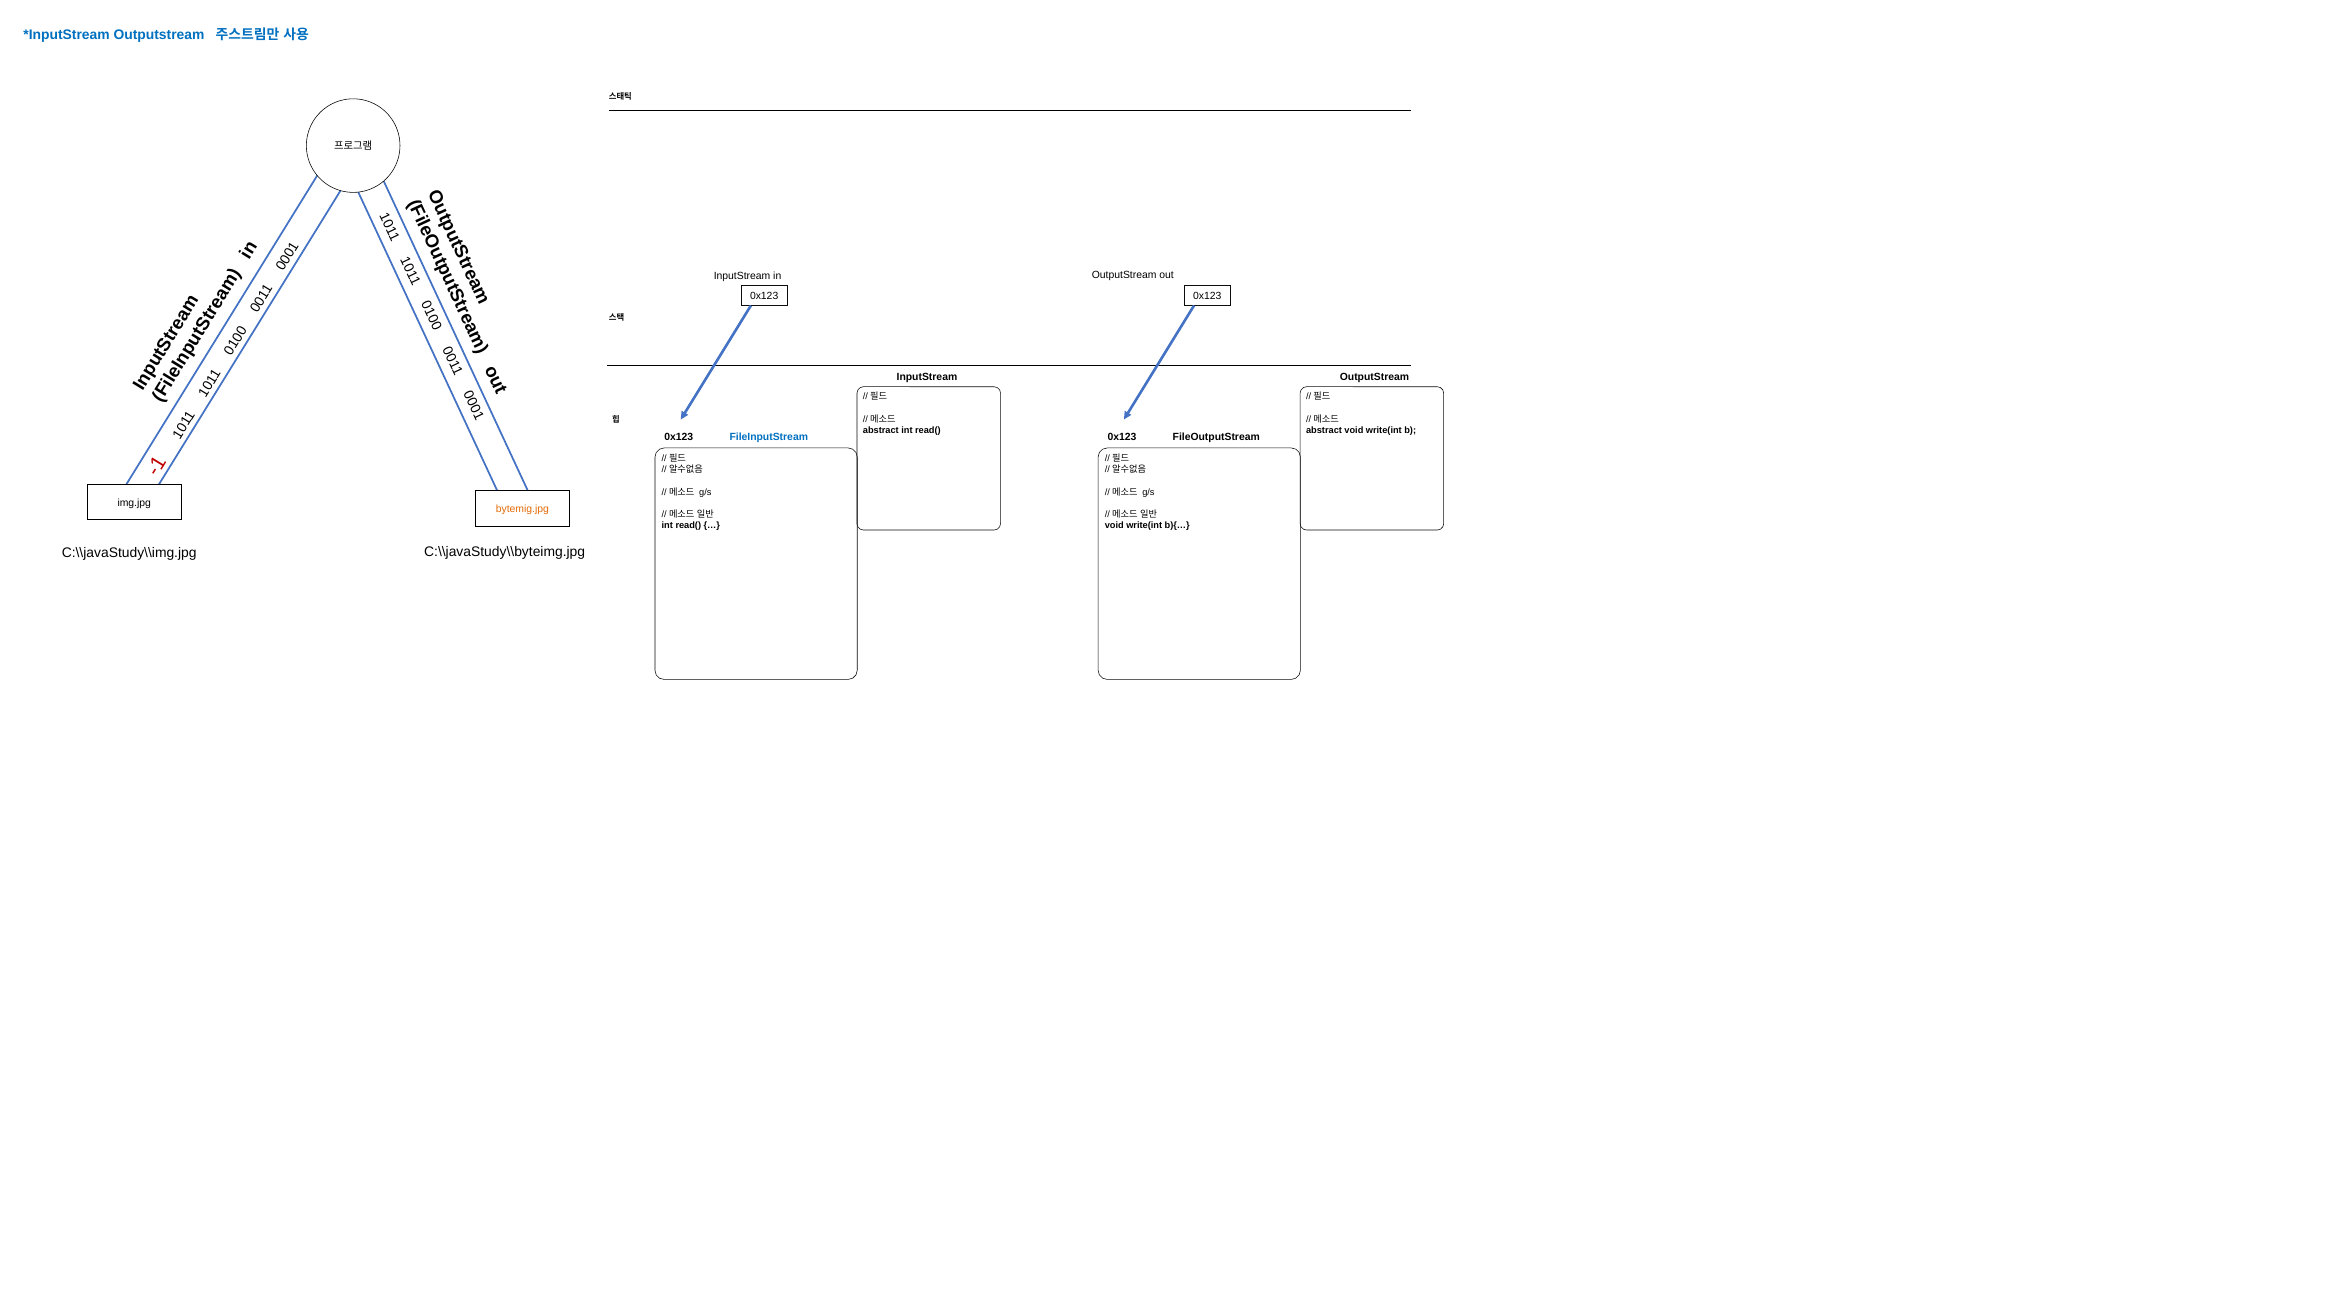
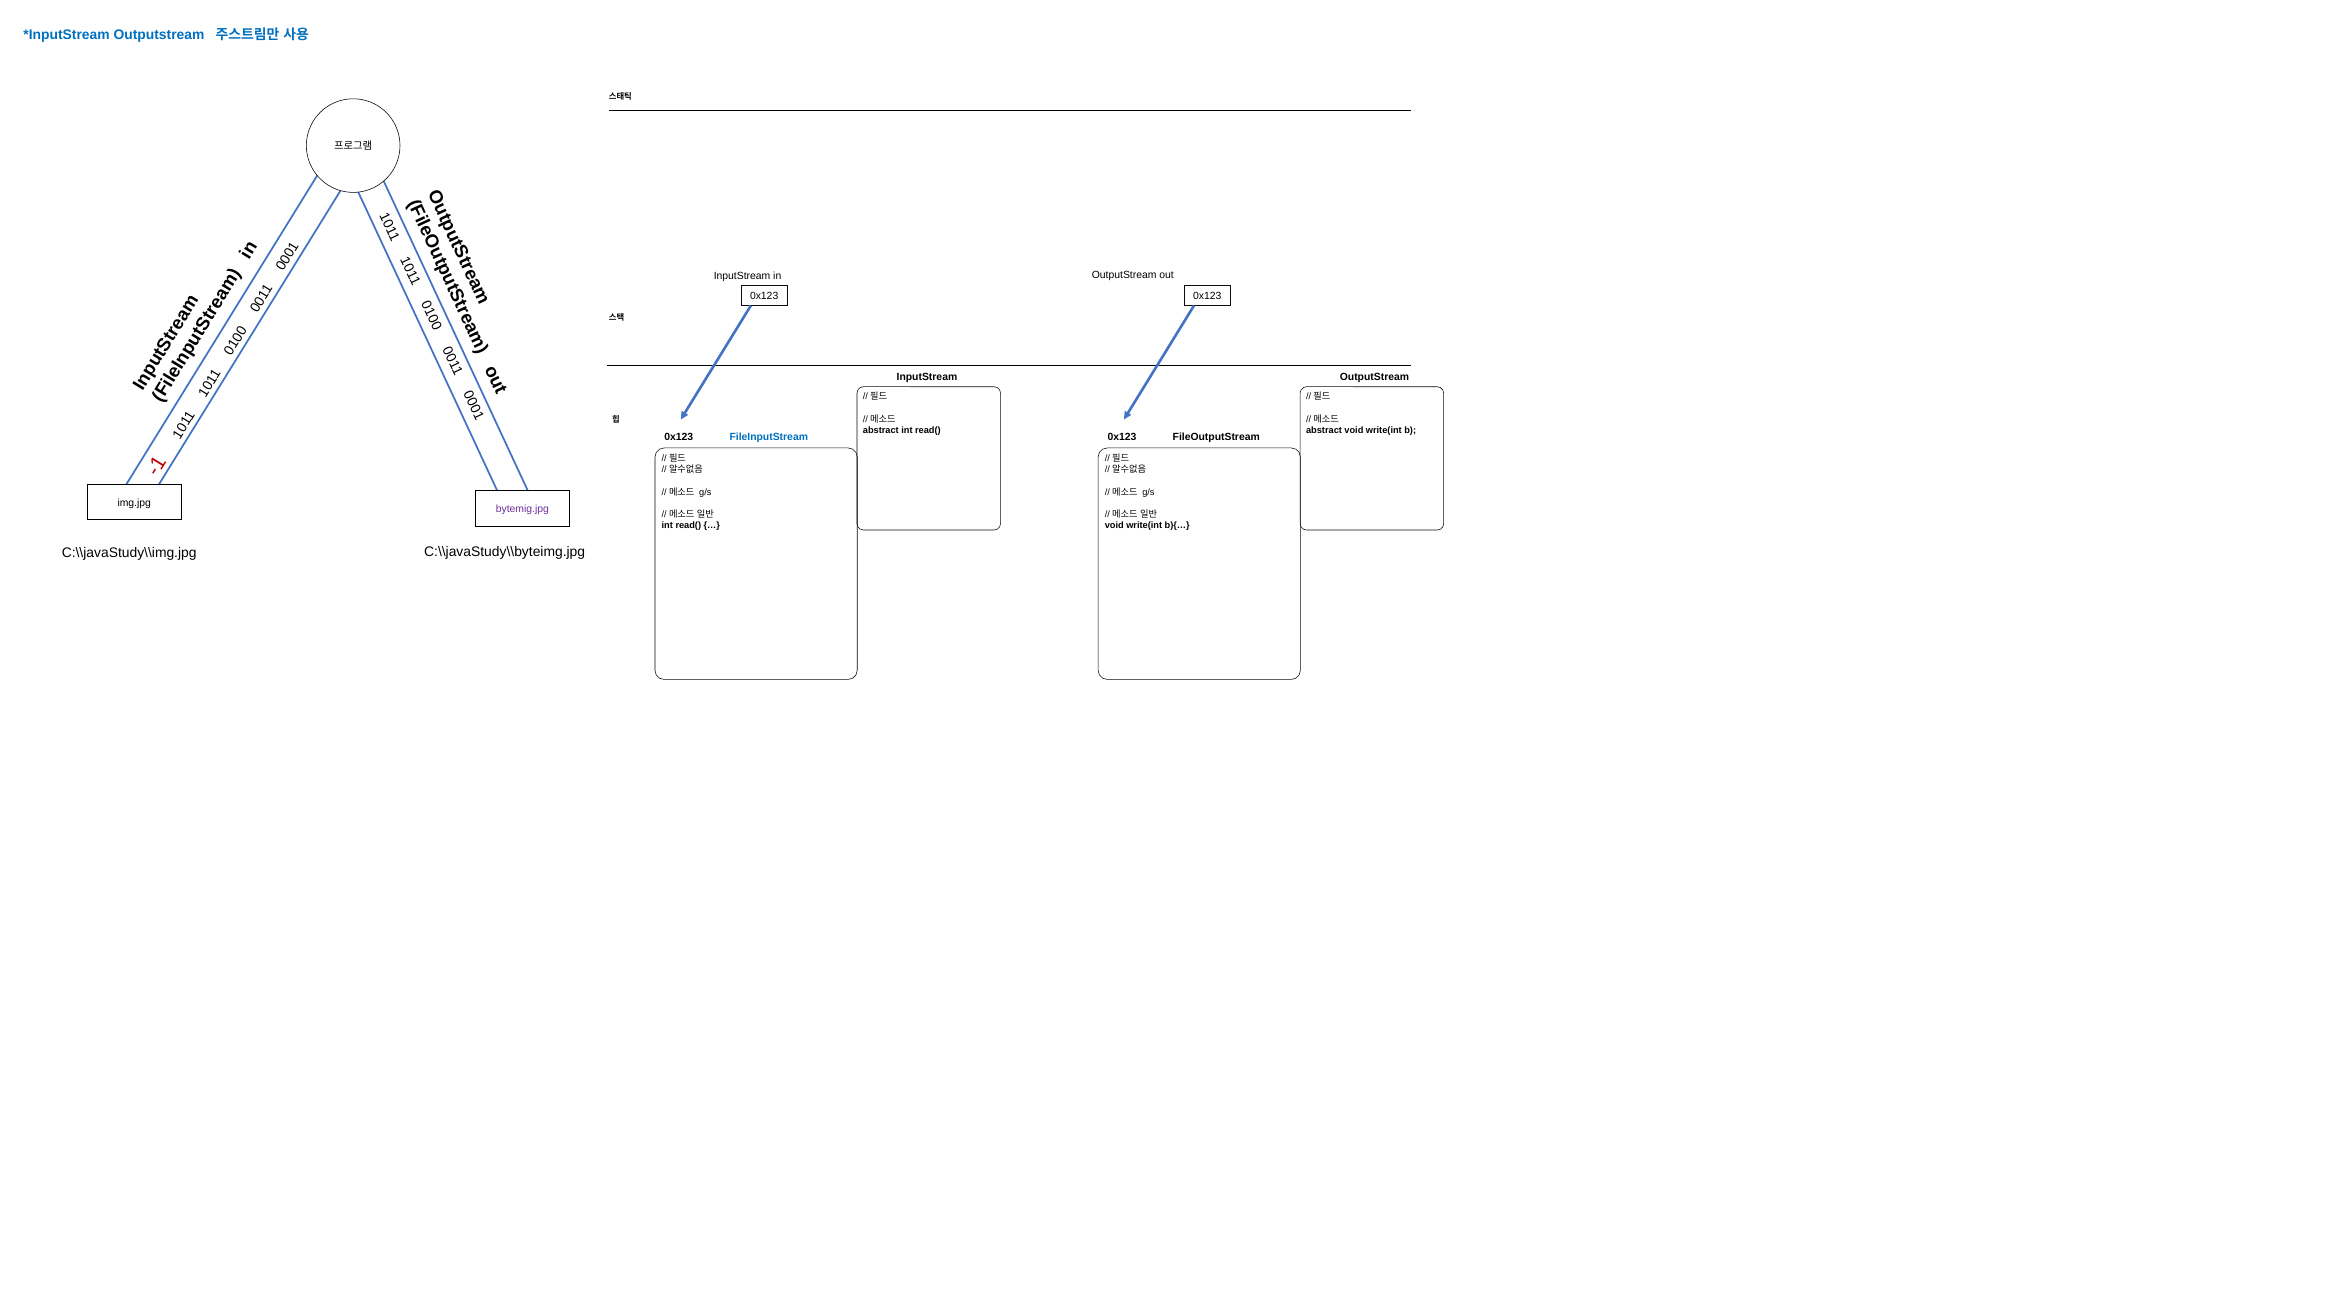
bytemig.jpg colour: orange -> purple (522, 509)
